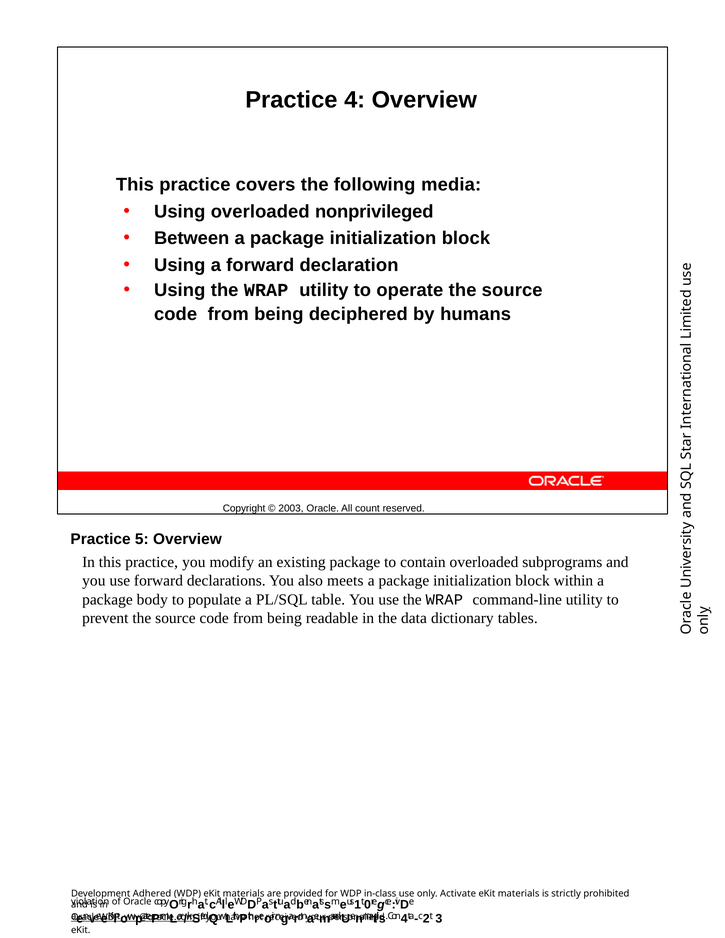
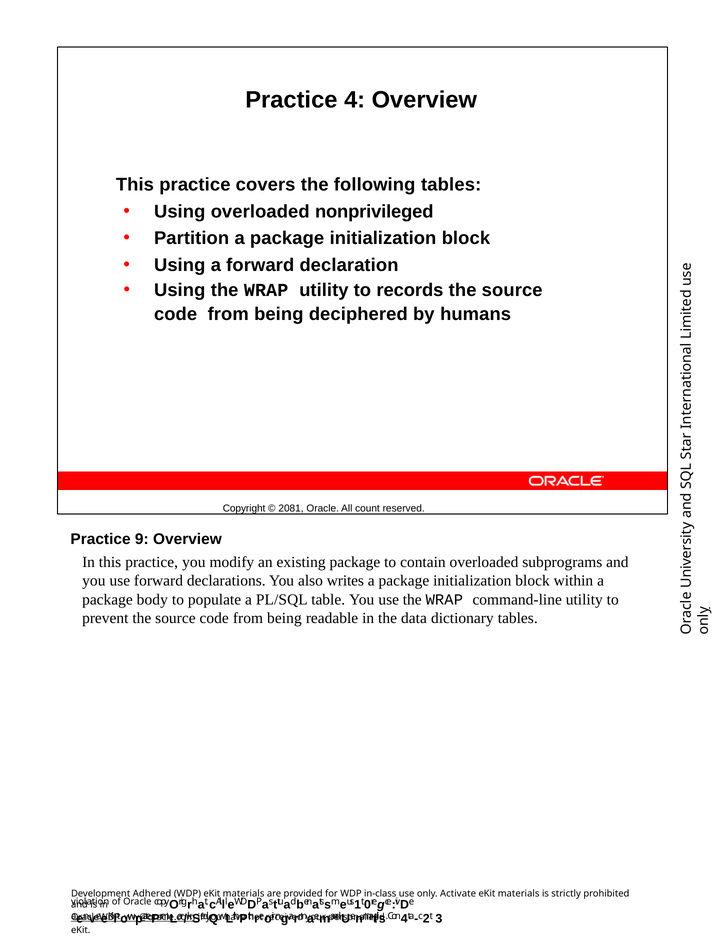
following media: media -> tables (451, 185)
Between: Between -> Partition (192, 238)
operate: operate -> records (410, 290)
2003: 2003 -> 2081 (291, 509)
5: 5 -> 9 (142, 539)
meets: meets -> writes (345, 581)
